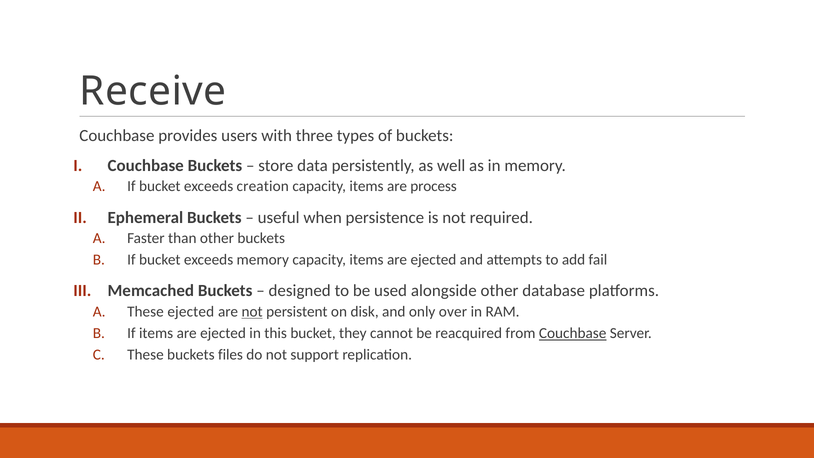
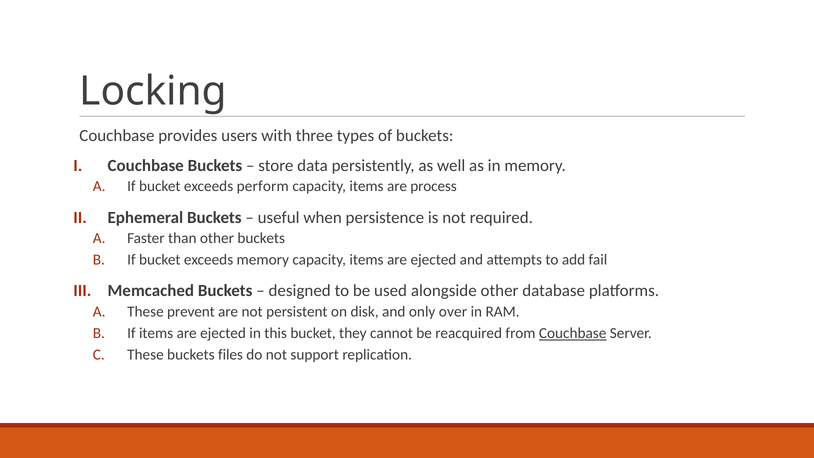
Receive: Receive -> Locking (153, 91)
creation: creation -> perform (263, 186)
These ejected: ejected -> prevent (191, 312)
not underline: present -> none (252, 312)
